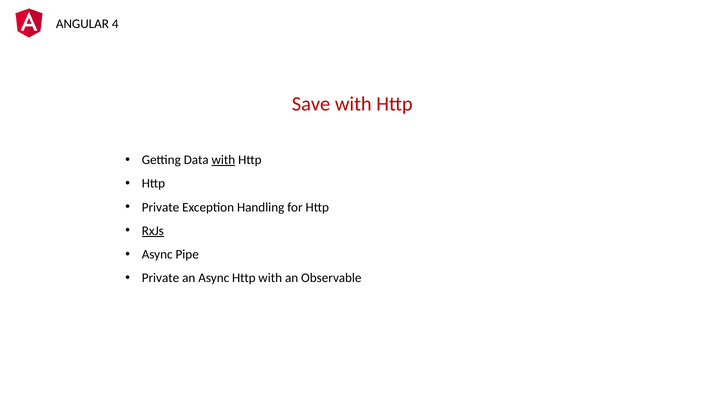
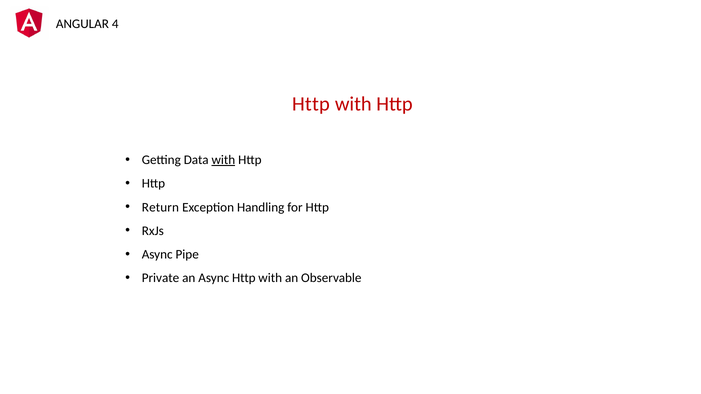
Save: Save -> Http (311, 104)
Private: Private -> Return (160, 207)
RxJs underline: present -> none (153, 231)
